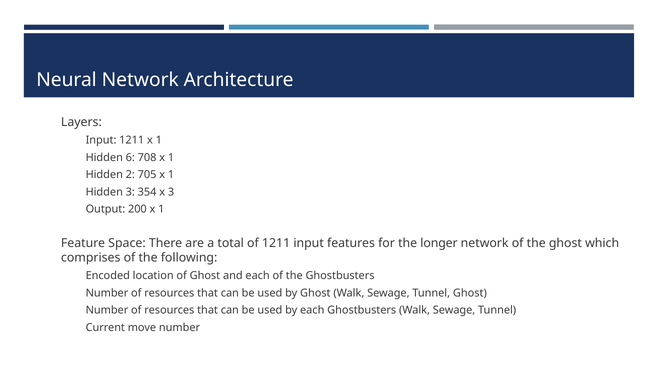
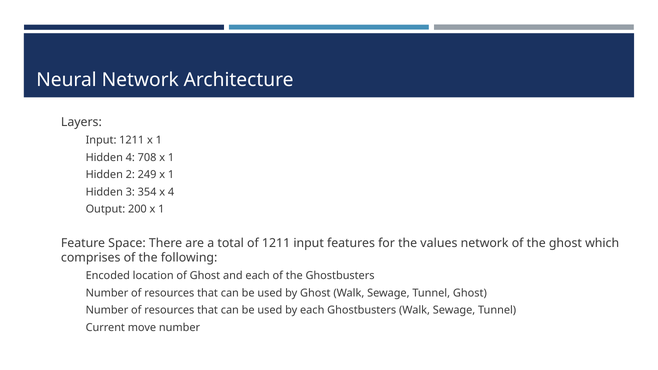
Hidden 6: 6 -> 4 (130, 157)
705: 705 -> 249 (147, 175)
x 3: 3 -> 4 (171, 192)
longer: longer -> values (439, 243)
